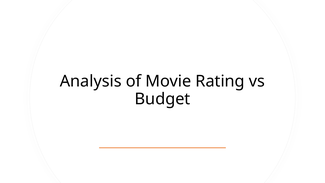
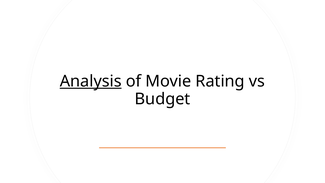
Analysis underline: none -> present (91, 81)
